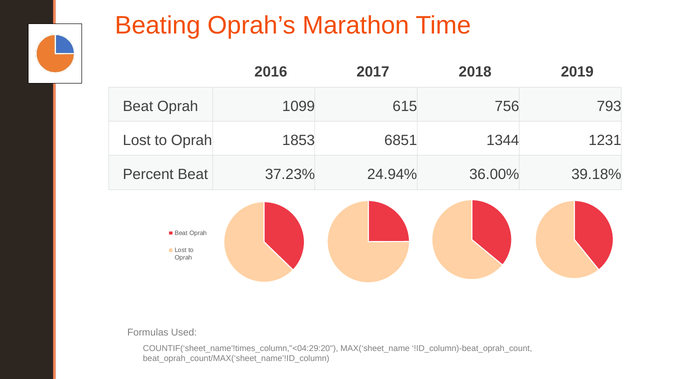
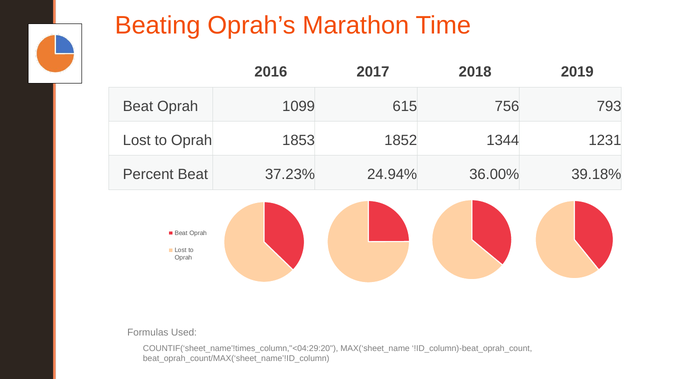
6851: 6851 -> 1852 (401, 140)
